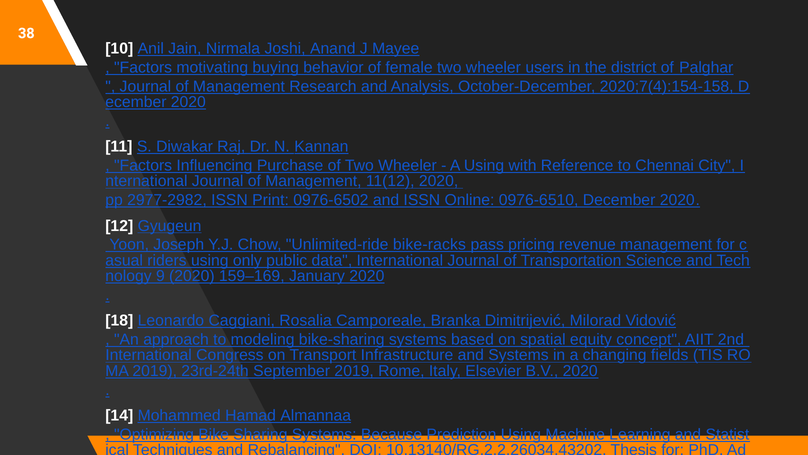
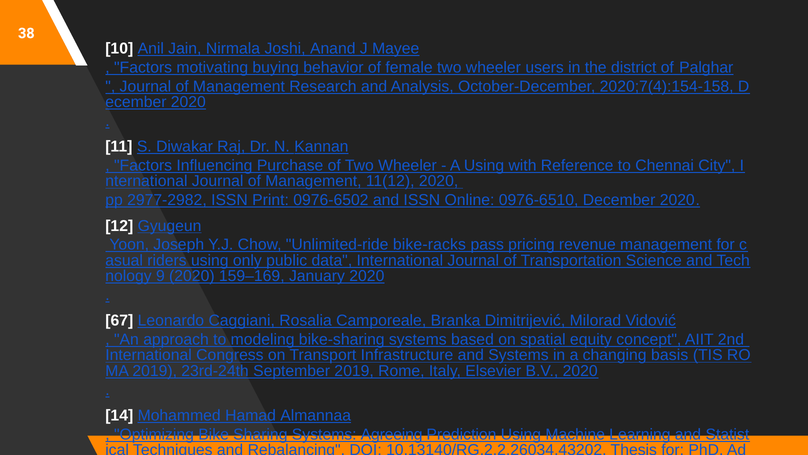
18: 18 -> 67 (119, 320)
fields: fields -> basis (670, 355)
Because: Because -> Agreeing (392, 434)
